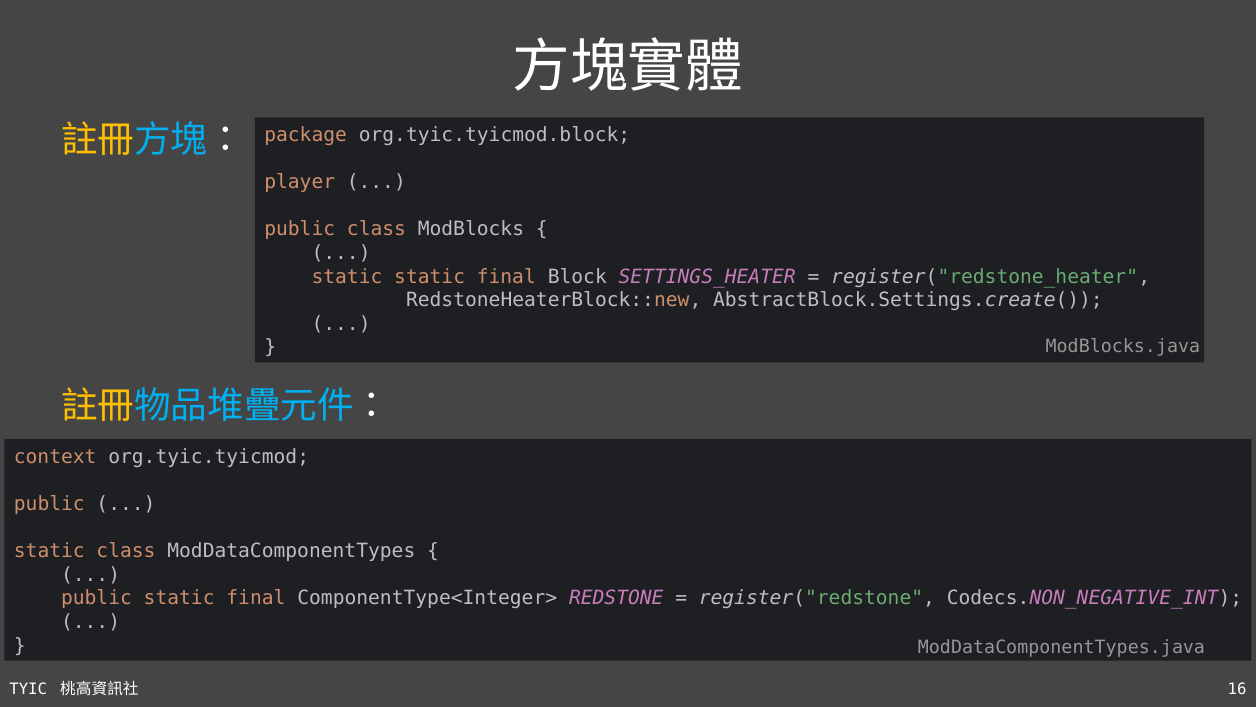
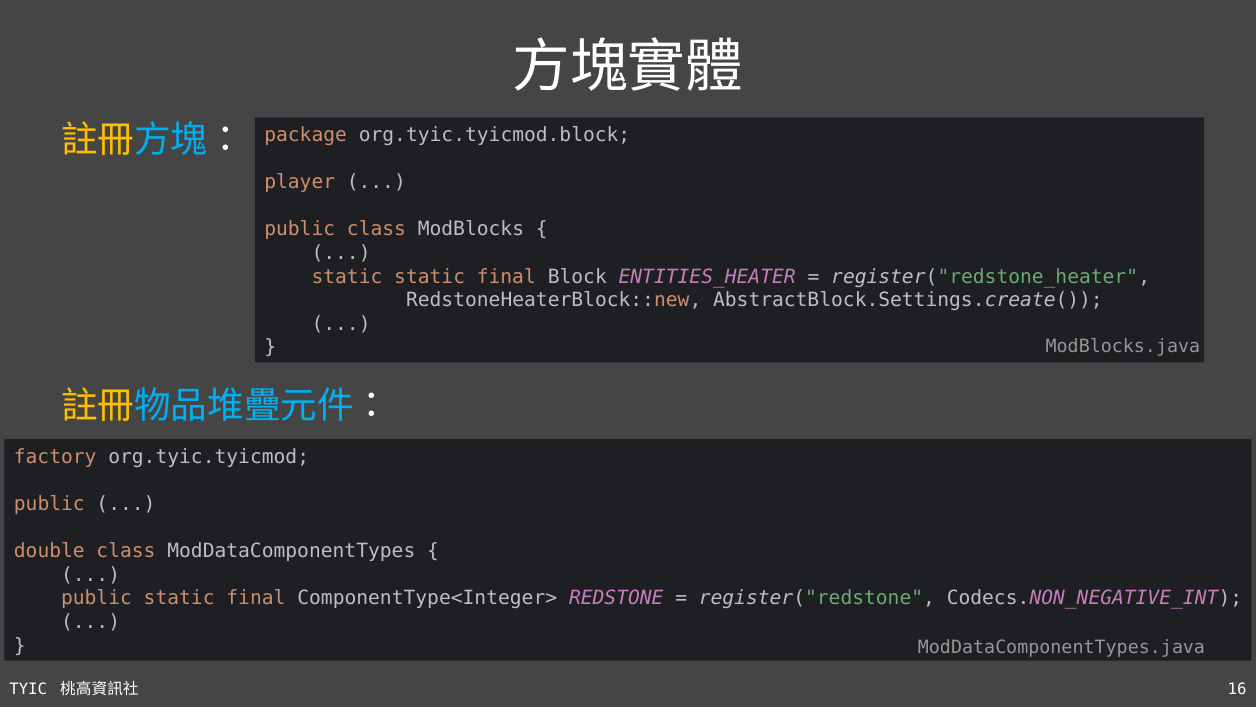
SETTINGS_HEATER: SETTINGS_HEATER -> ENTITIES_HEATER (707, 276)
context: context -> factory (55, 457)
static: static -> double (49, 551)
